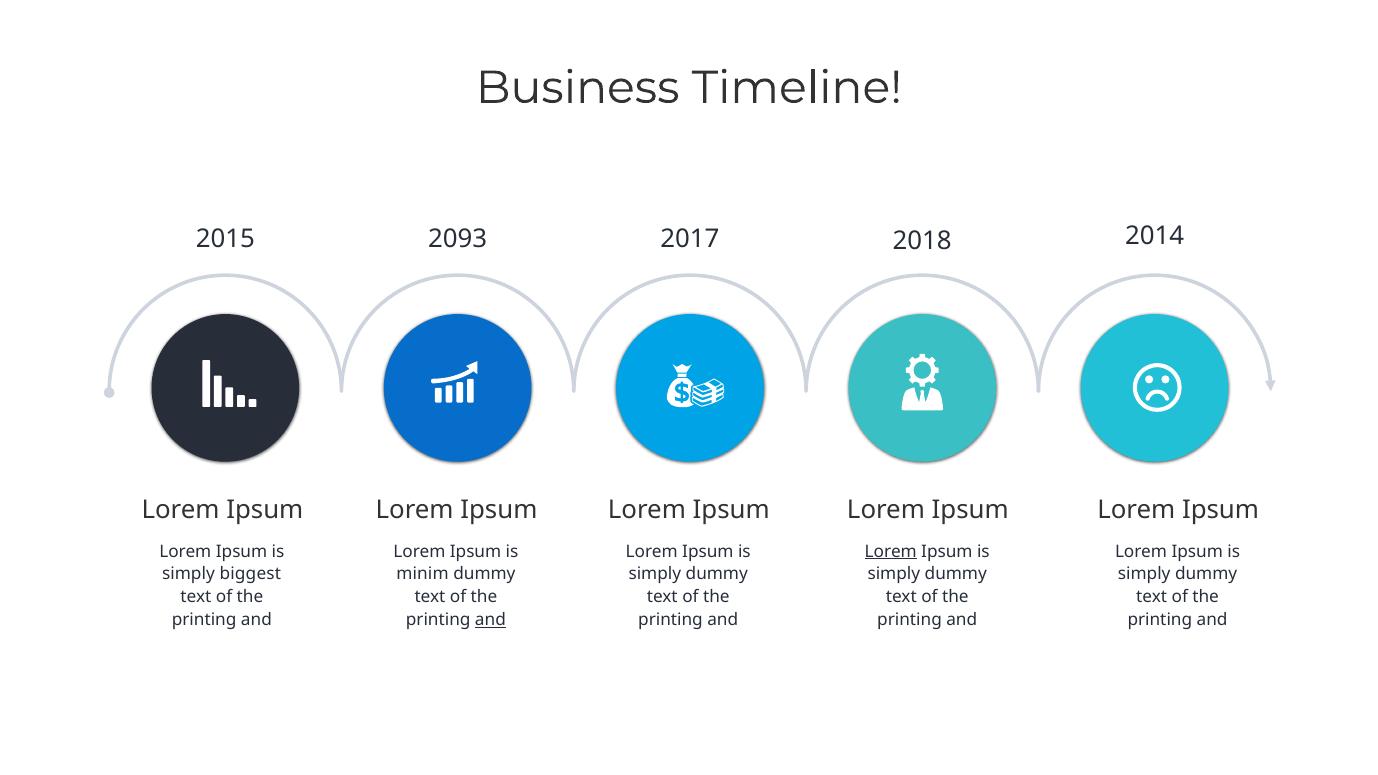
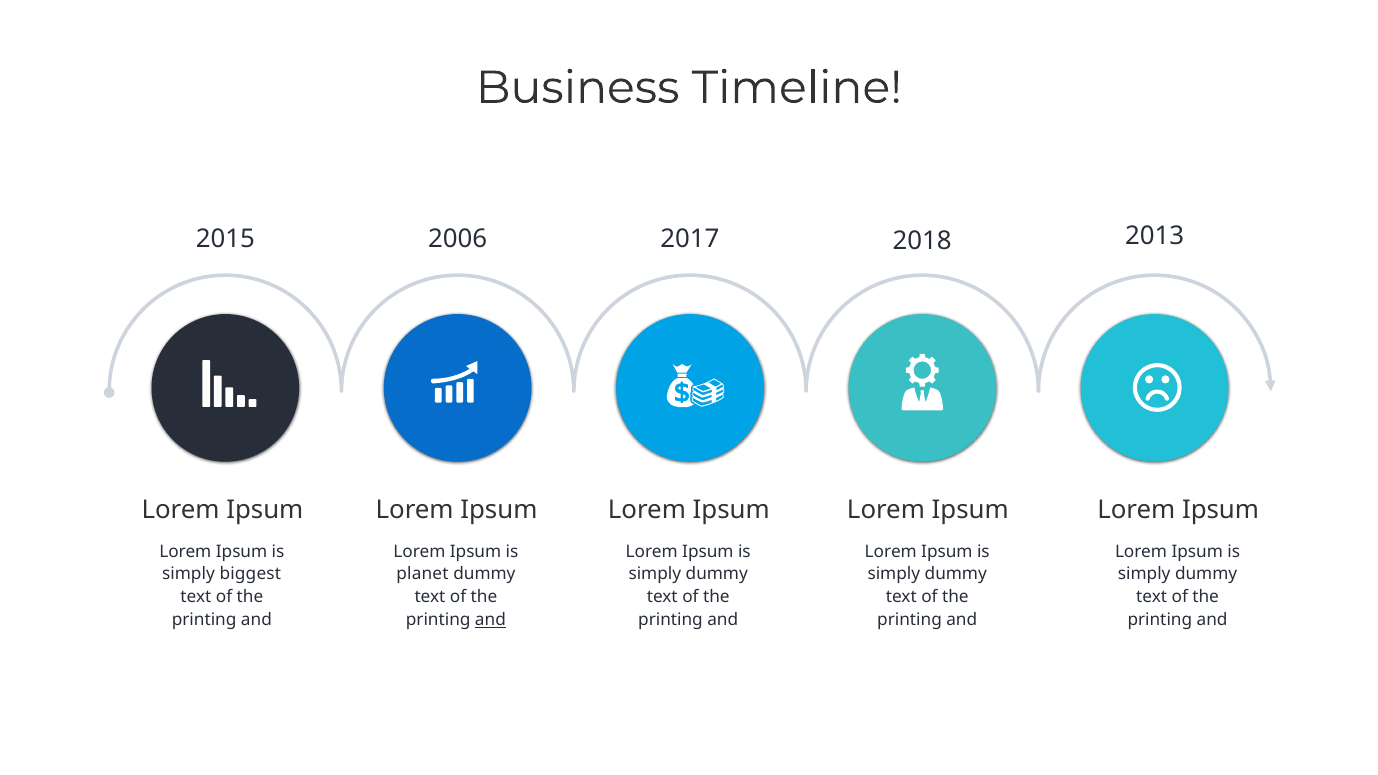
2093: 2093 -> 2006 (458, 239)
2014: 2014 -> 2013 (1155, 236)
Lorem underline: present -> none (891, 552)
minim: minim -> planet (422, 574)
